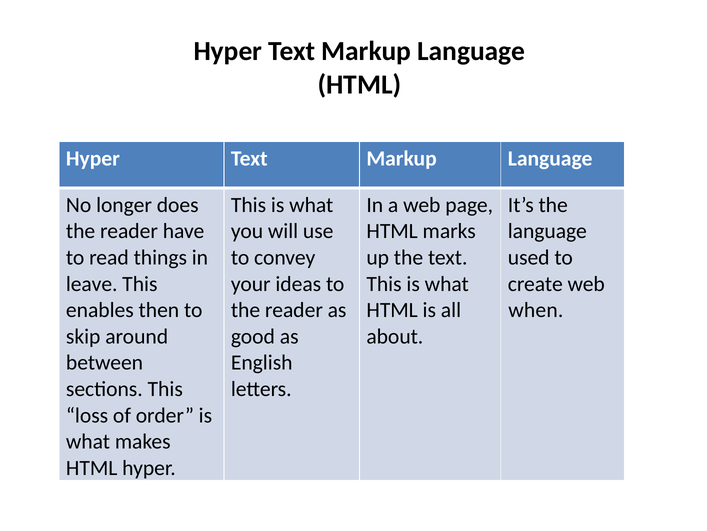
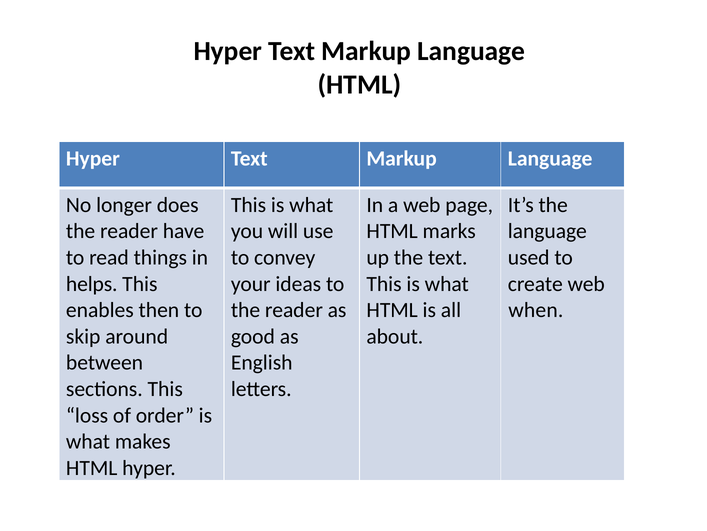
leave: leave -> helps (92, 283)
